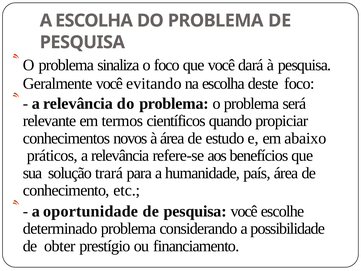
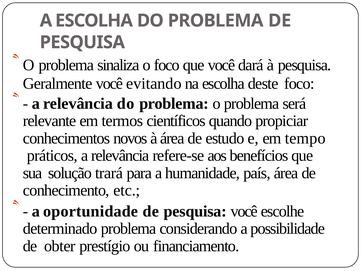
abaixo: abaixo -> tempo (305, 138)
